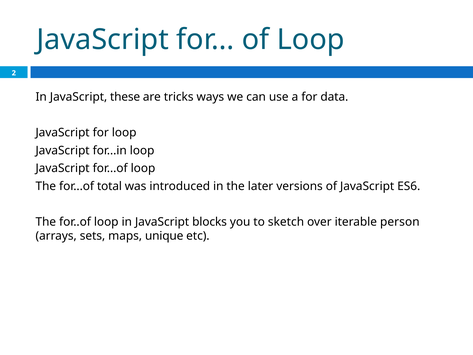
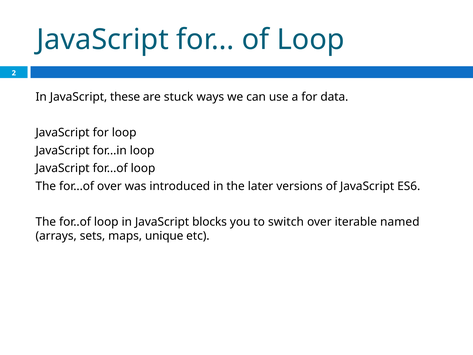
tricks: tricks -> stuck (179, 97)
for...of total: total -> over (109, 186)
sketch: sketch -> switch (286, 222)
person: person -> named (400, 222)
